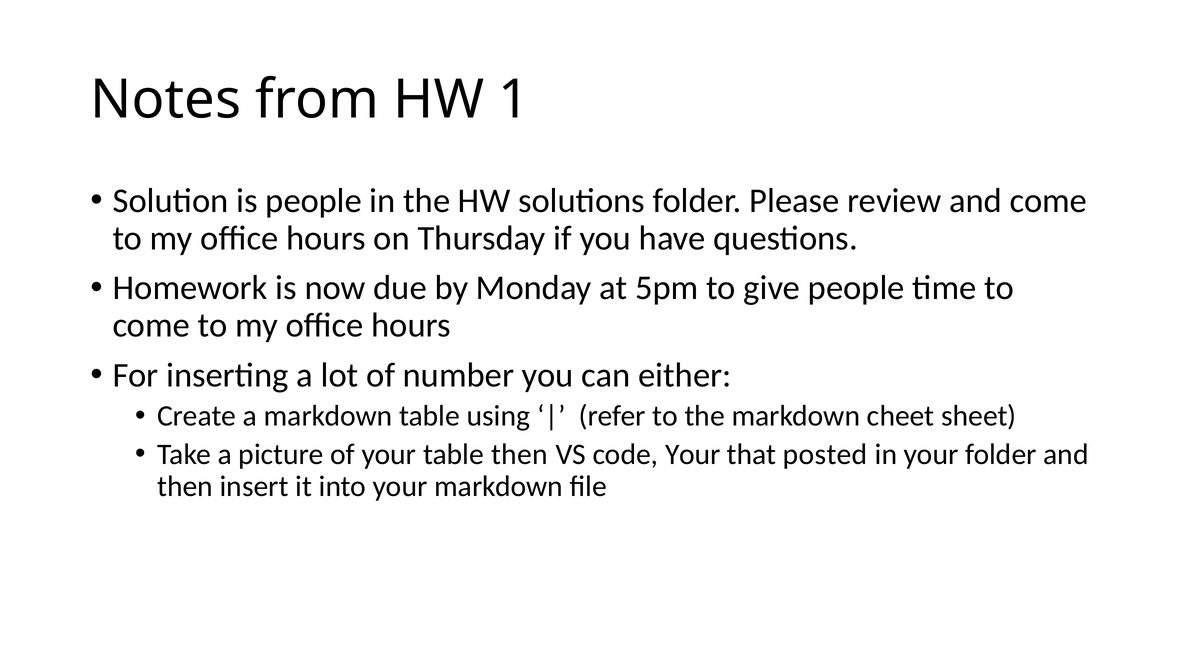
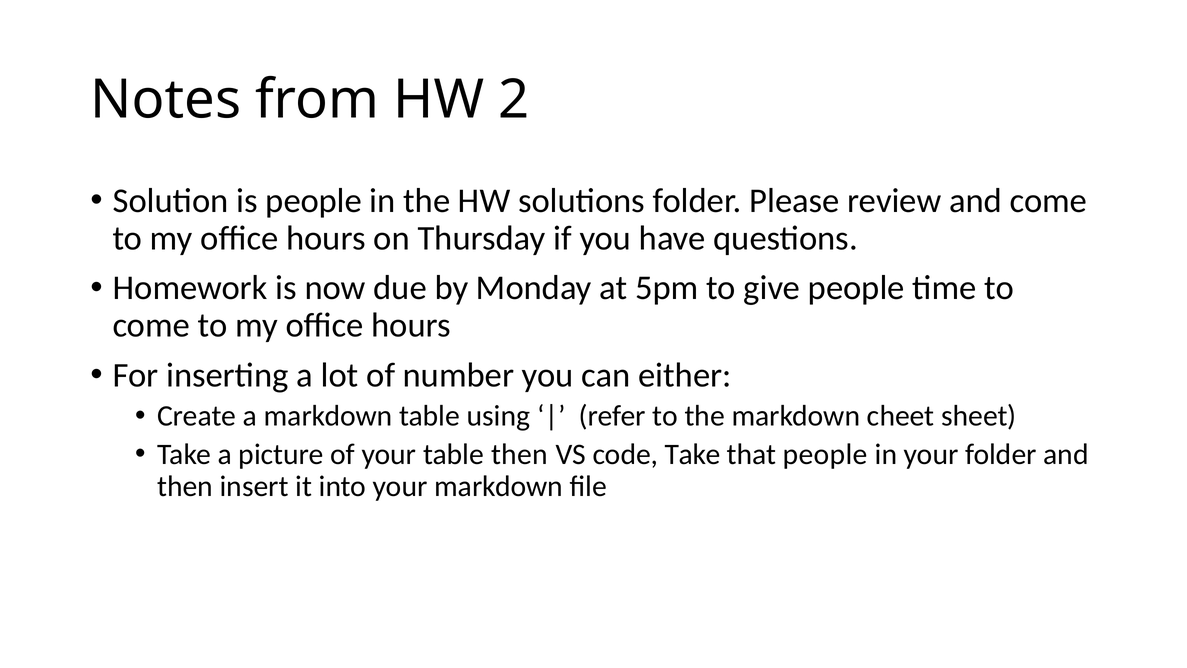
1: 1 -> 2 (514, 100)
code Your: Your -> Take (693, 454)
that posted: posted -> people (825, 454)
